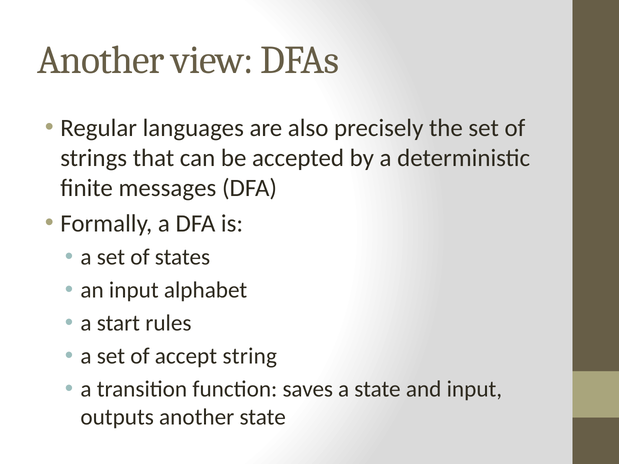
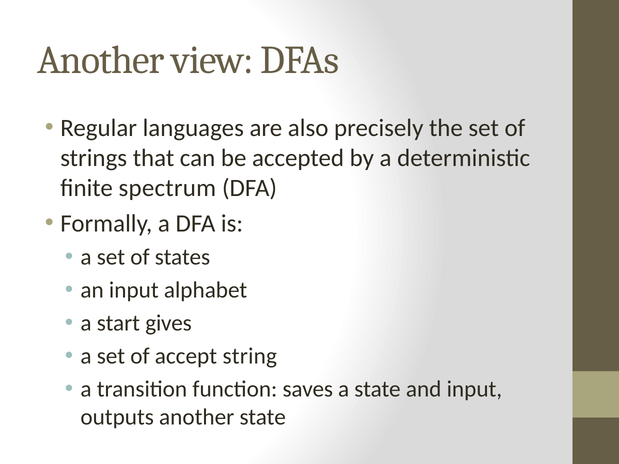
messages: messages -> spectrum (167, 188)
rules: rules -> gives (169, 323)
